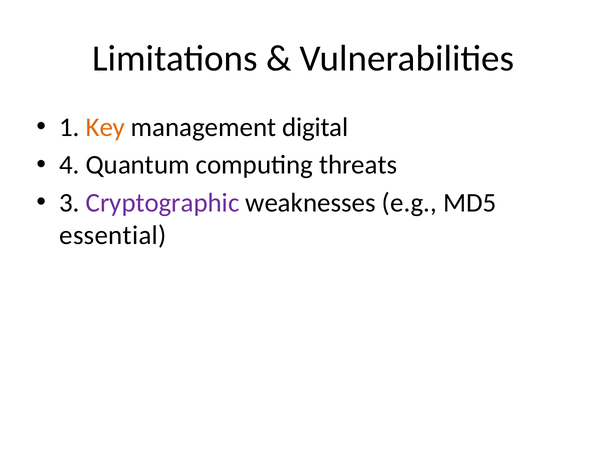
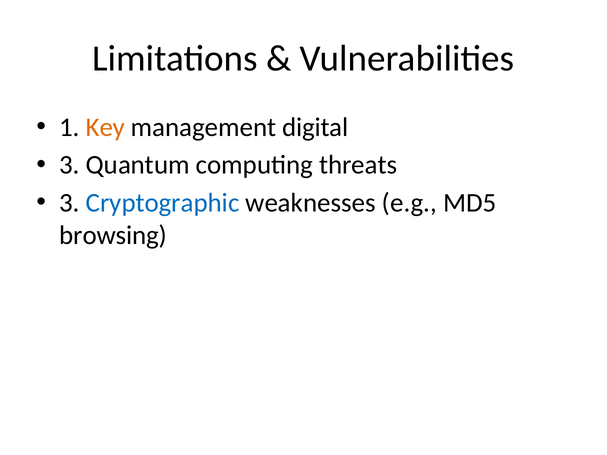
4: 4 -> 3 (69, 165)
Cryptographic colour: purple -> blue (163, 203)
essential: essential -> browsing (113, 235)
